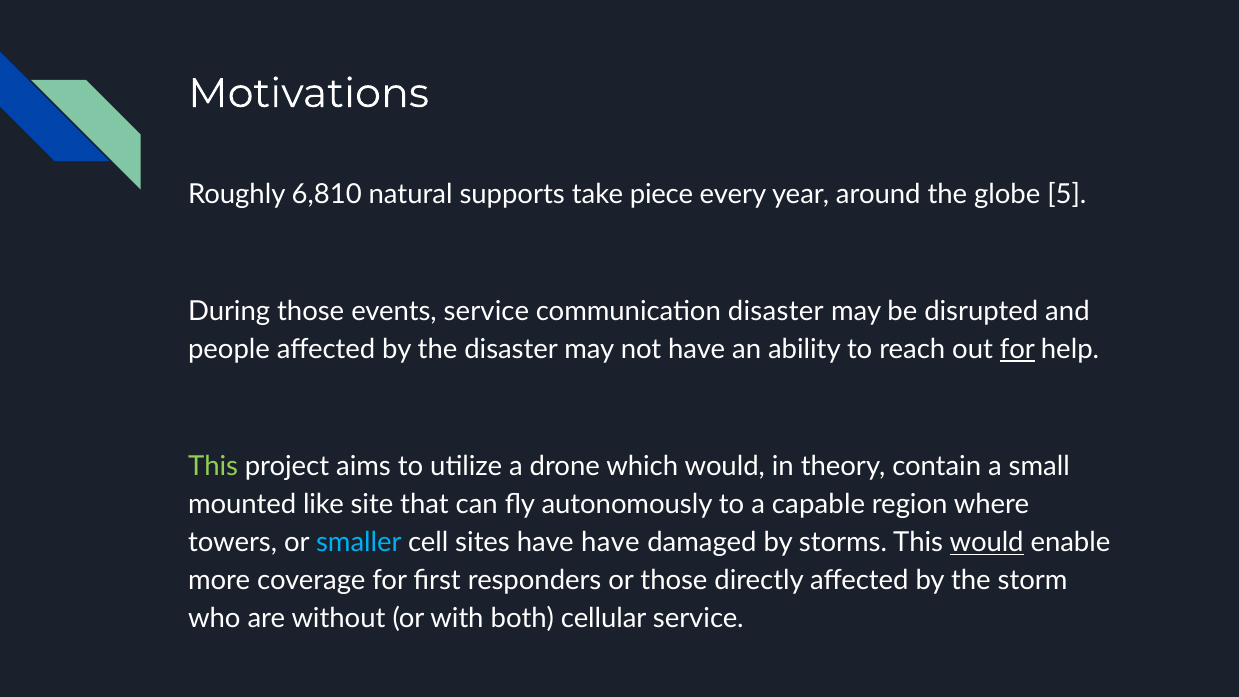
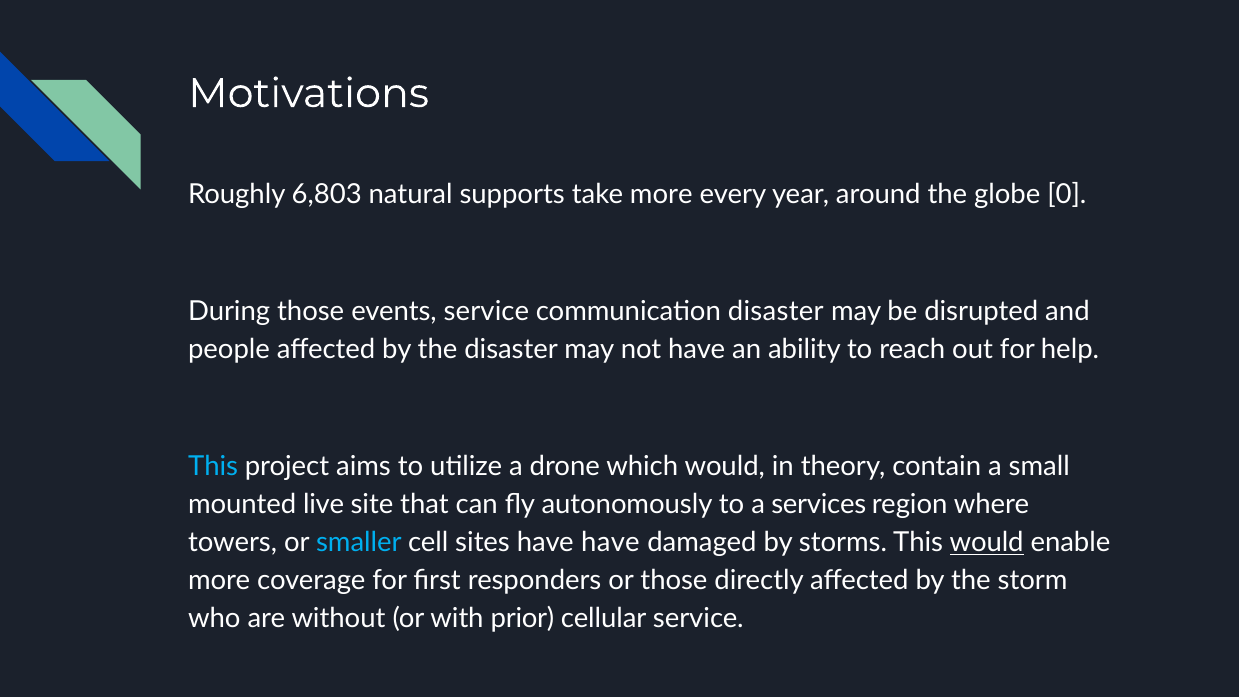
6,810: 6,810 -> 6,803 (327, 194)
take piece: piece -> more (661, 194)
5: 5 -> 0 (1067, 194)
for underline: present -> none (1017, 349)
This colour: light green -> light blue (213, 467)
like: like -> live (324, 505)
capable: capable -> services (819, 505)
both: both -> prior (522, 618)
